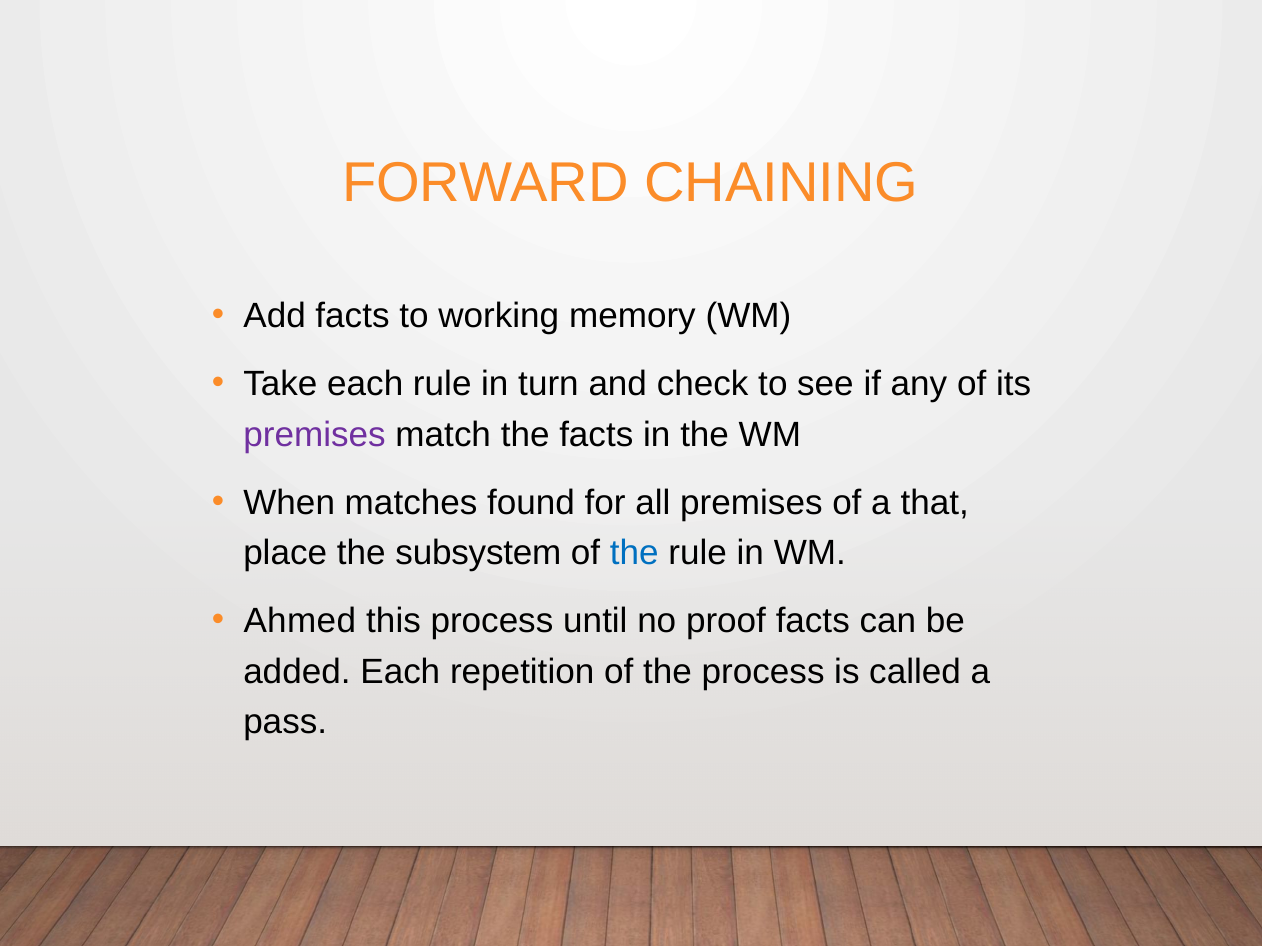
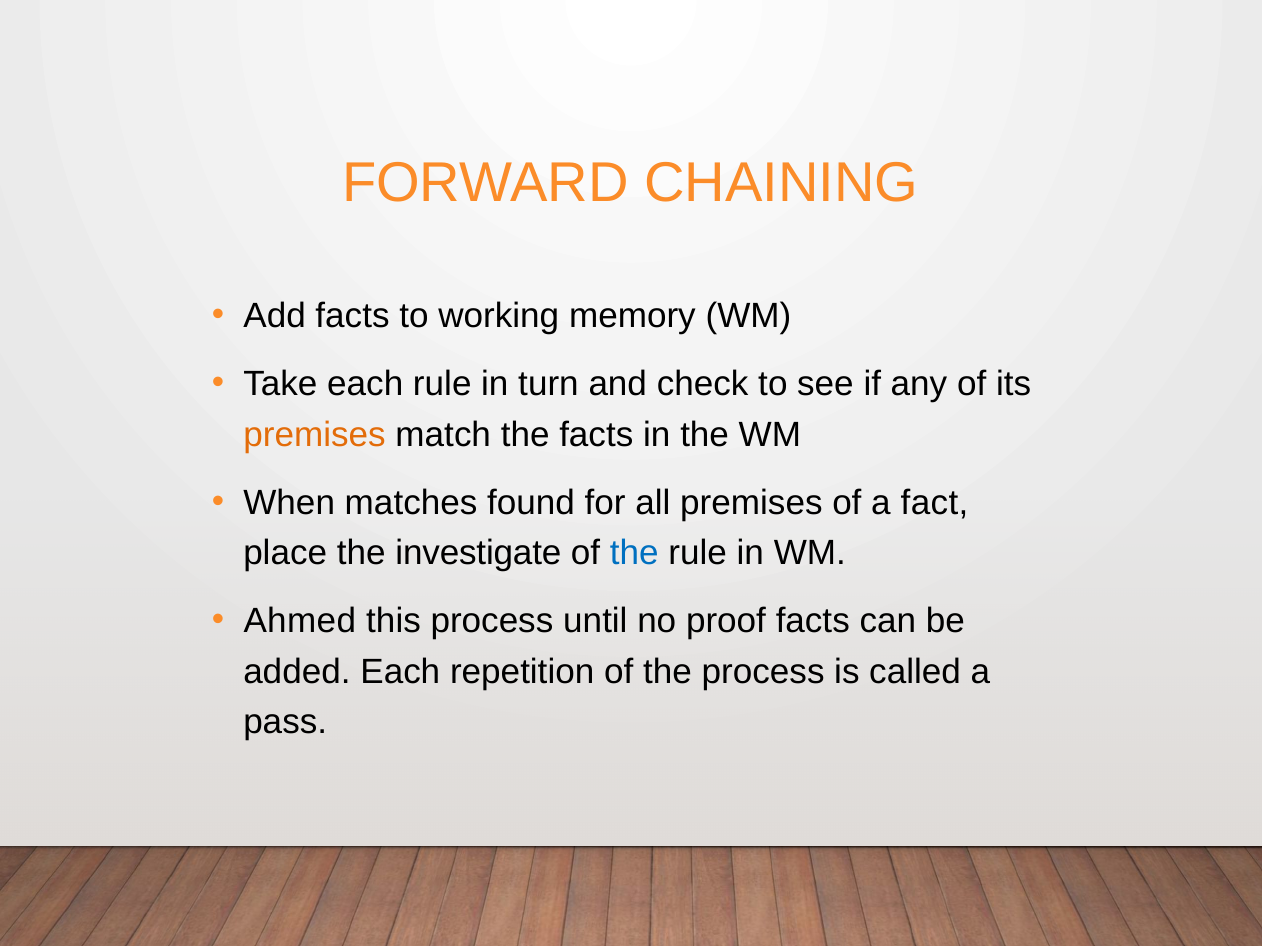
premises colour: purple -> orange (314, 435)
that: that -> fact (935, 503)
subsystem: subsystem -> investigate (478, 553)
